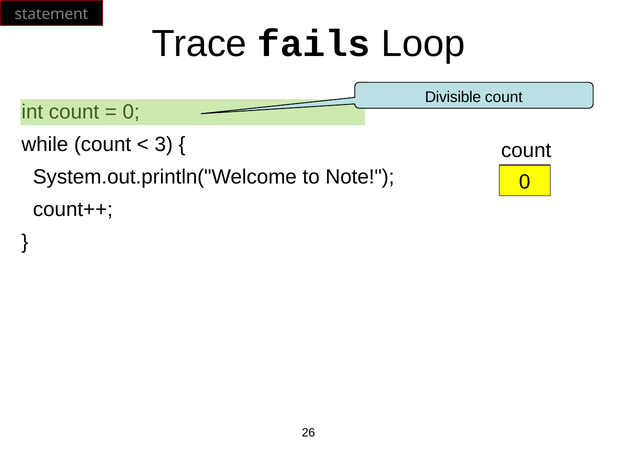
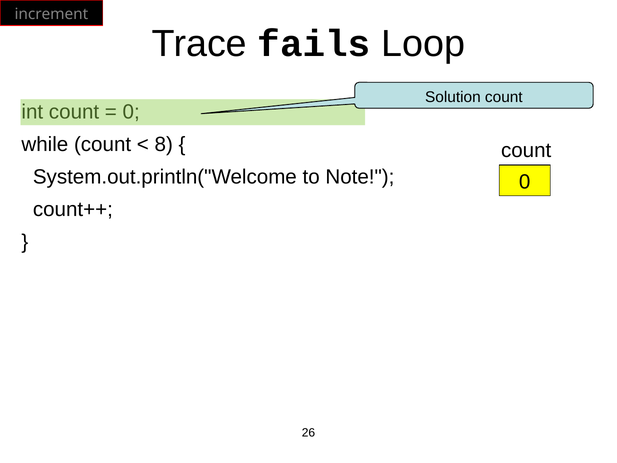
statement: statement -> increment (51, 14)
Divisible: Divisible -> Solution (453, 97)
3: 3 -> 8 (164, 144)
